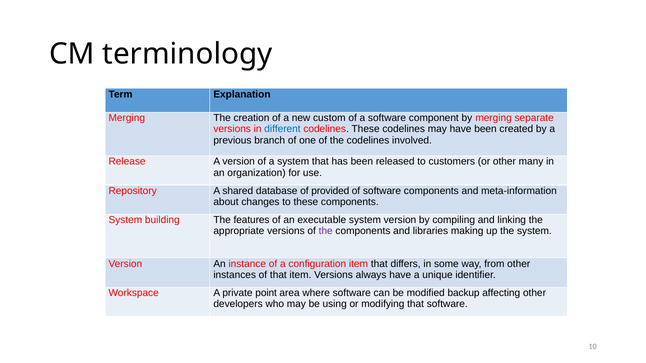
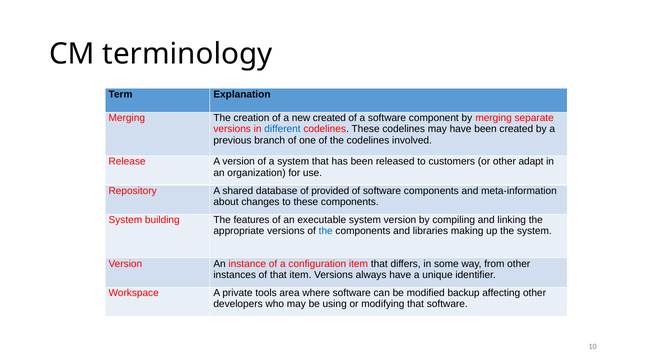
new custom: custom -> created (329, 118)
many: many -> adapt (531, 162)
the colour: purple -> blue (326, 231)
point: point -> tools (266, 293)
